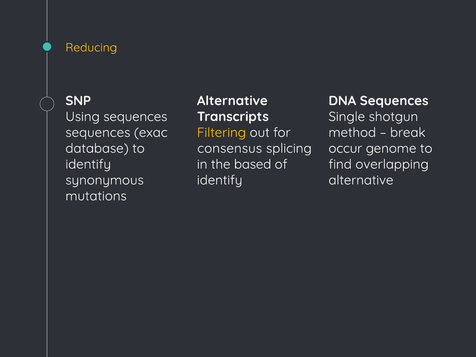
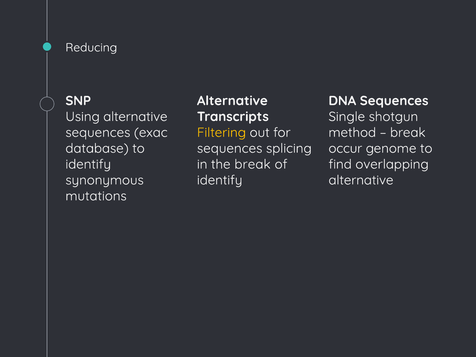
Reducing colour: yellow -> white (91, 48)
Using sequences: sequences -> alternative (135, 117)
consensus: consensus -> sequences (230, 148)
the based: based -> break (253, 164)
